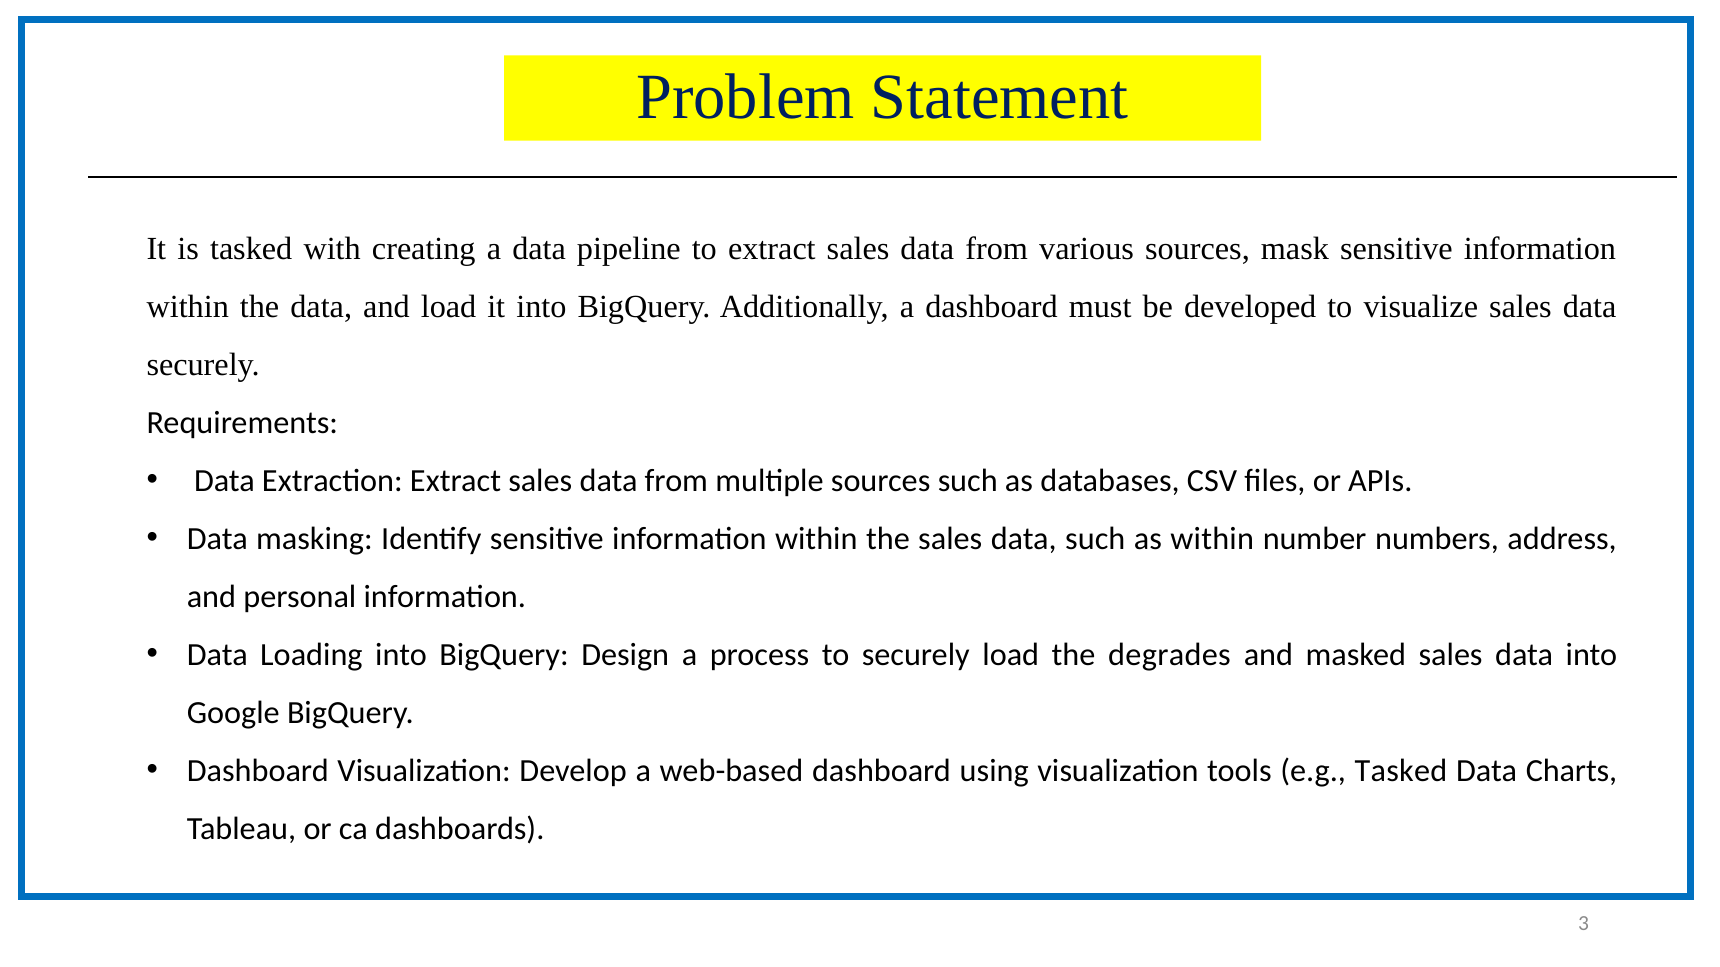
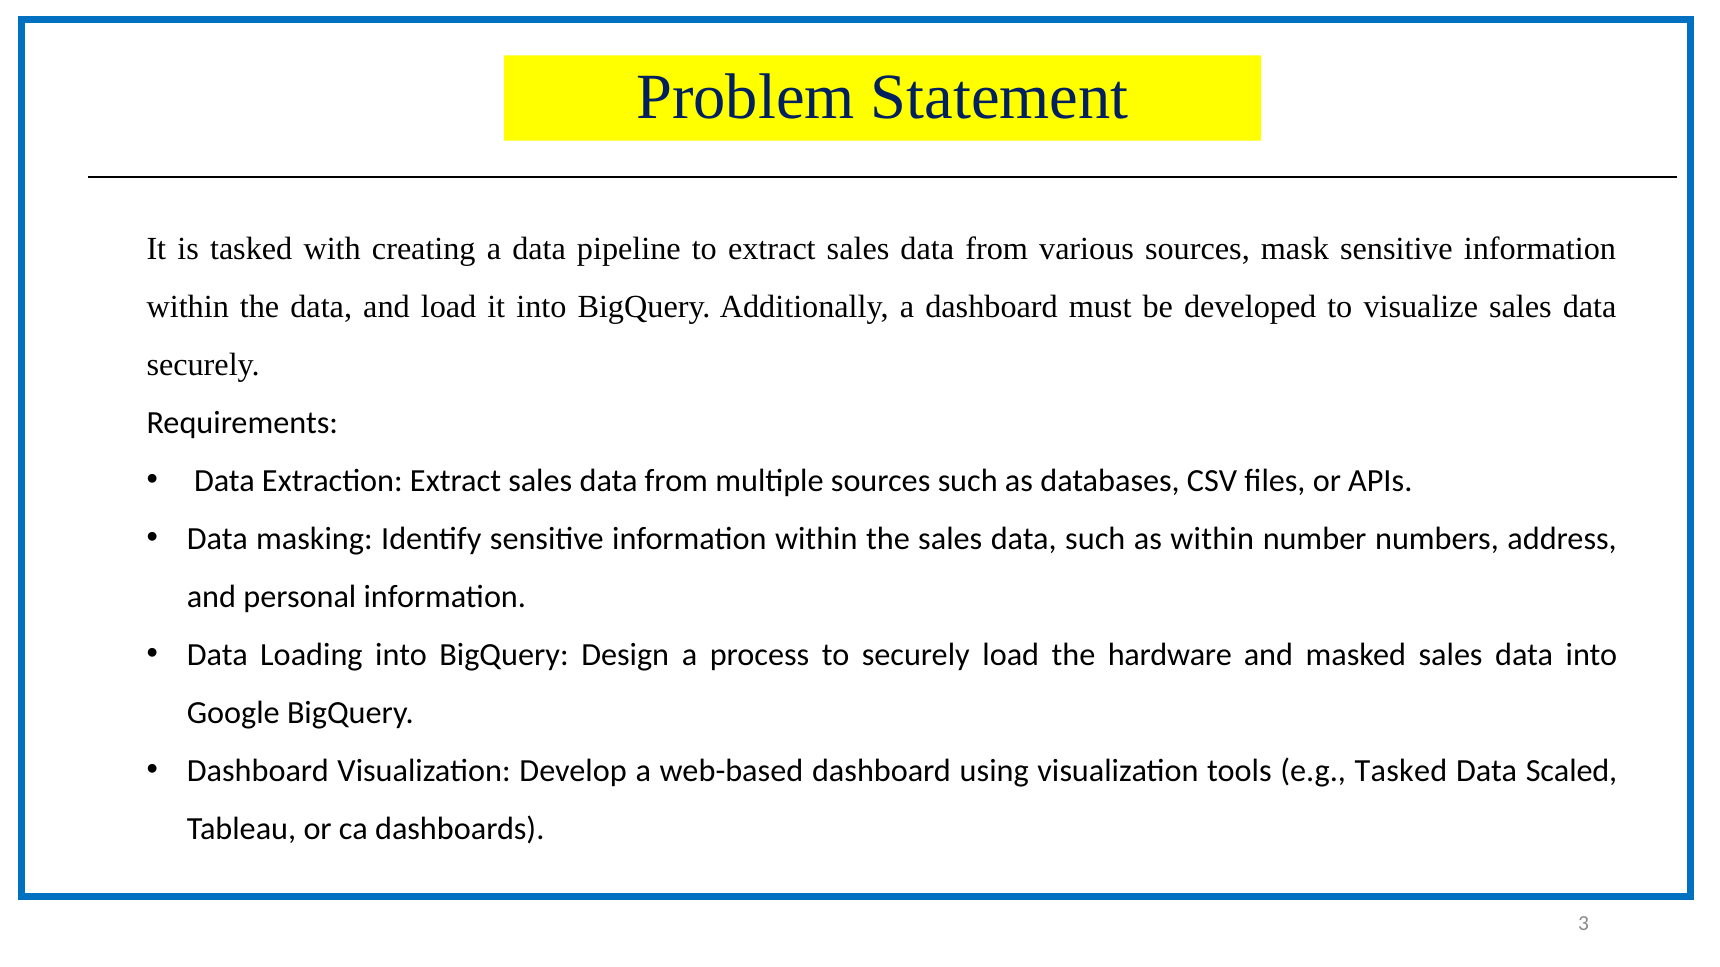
degrades: degrades -> hardware (1170, 655)
Charts: Charts -> Scaled (1572, 771)
